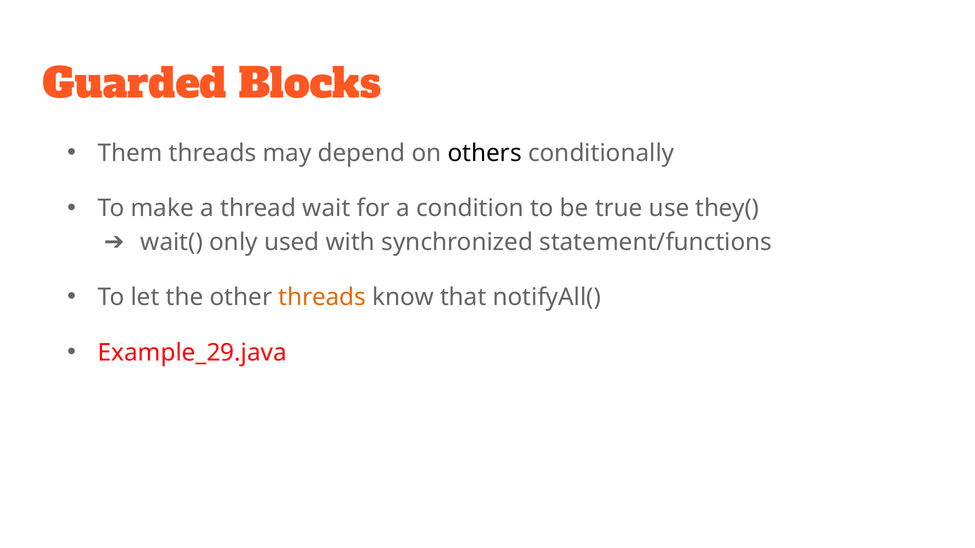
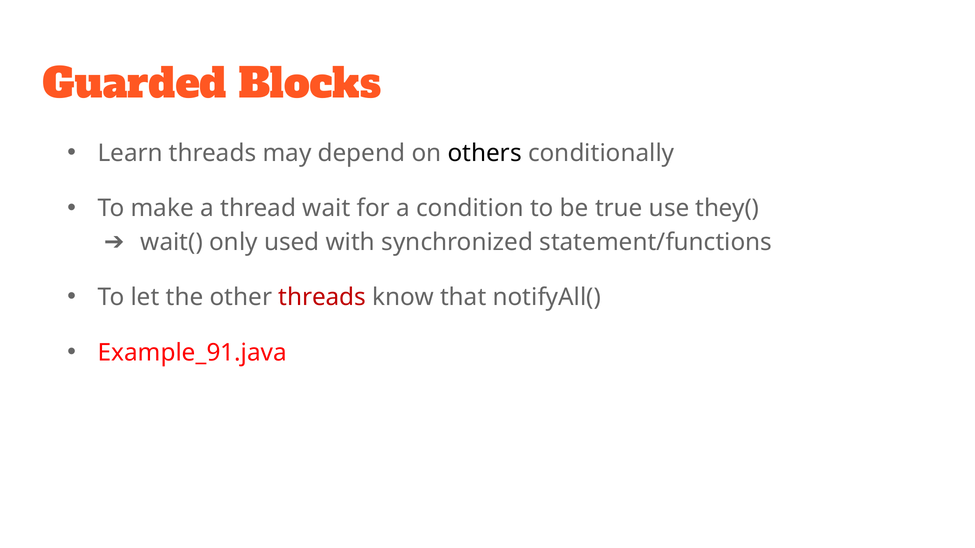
Them: Them -> Learn (130, 153)
threads colour: orange -> red (322, 298)
Example_29.java: Example_29.java -> Example_91.java (192, 353)
